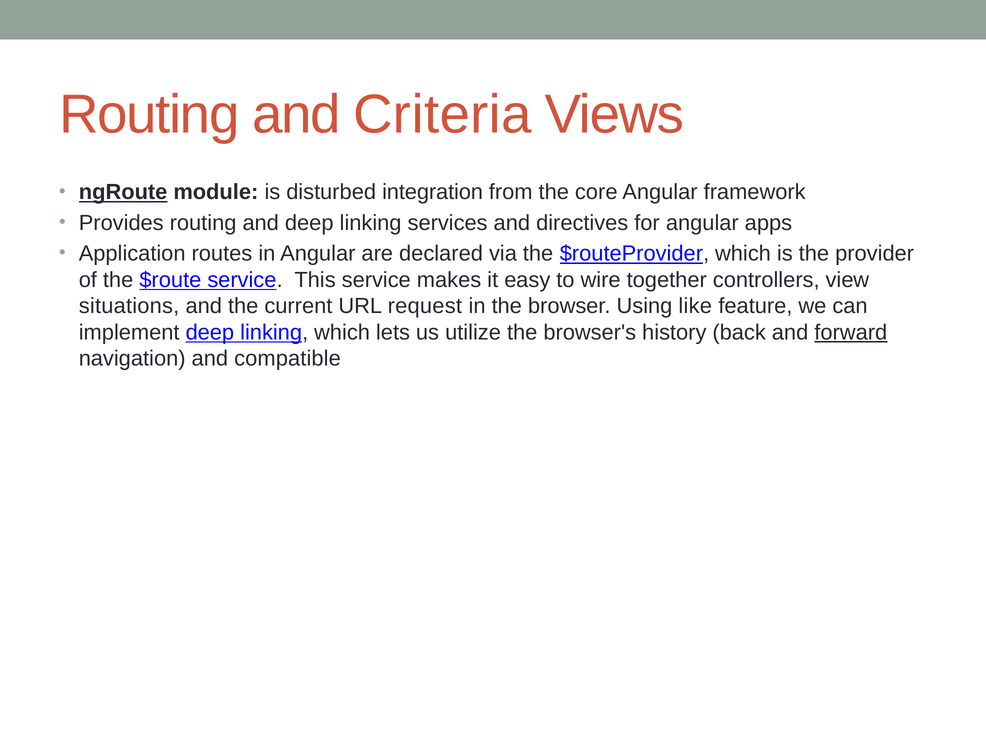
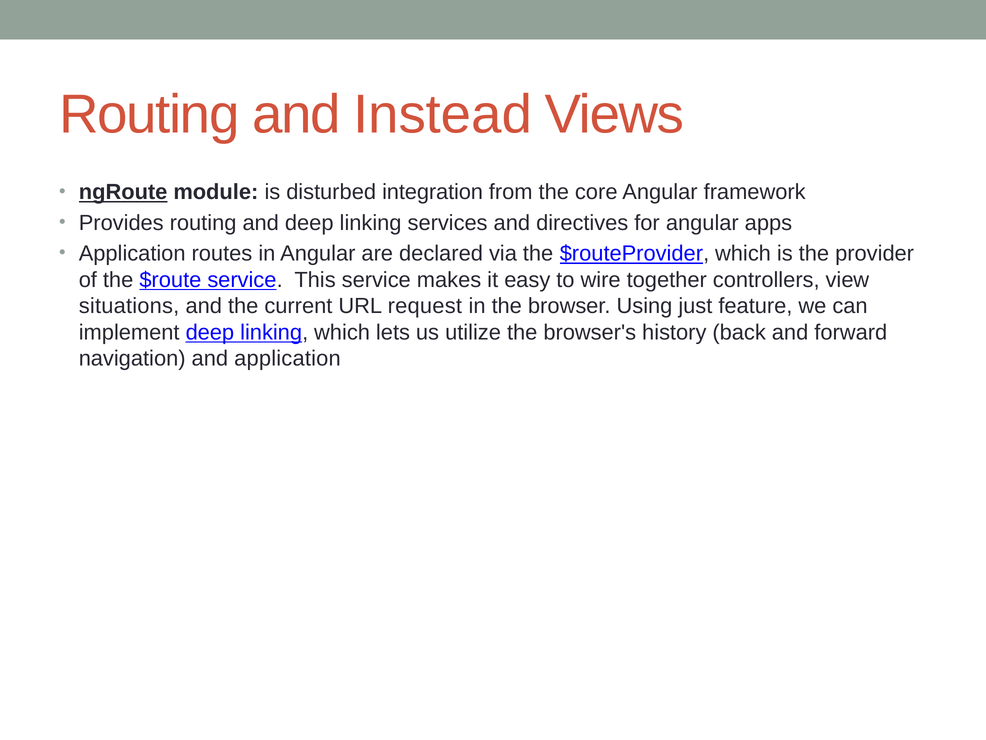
Criteria: Criteria -> Instead (443, 115)
like: like -> just (695, 306)
forward underline: present -> none (851, 332)
and compatible: compatible -> application (287, 358)
